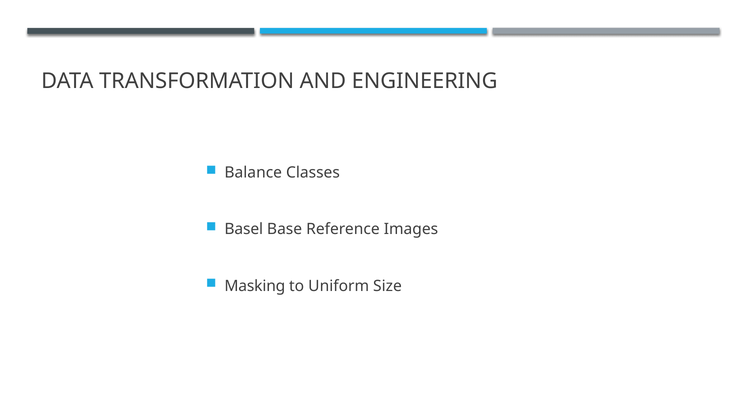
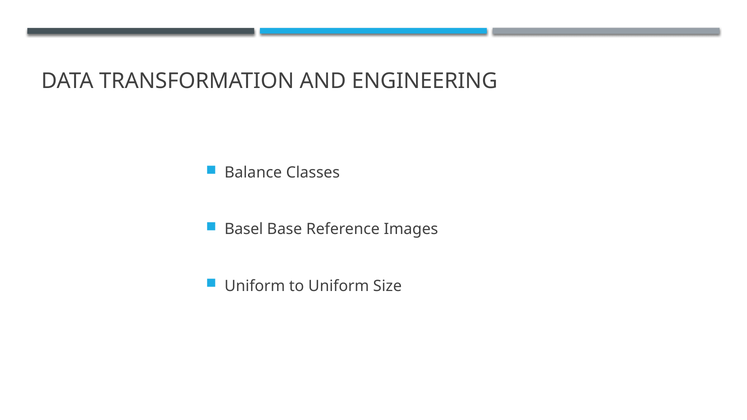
Masking: Masking -> Uniform (255, 286)
